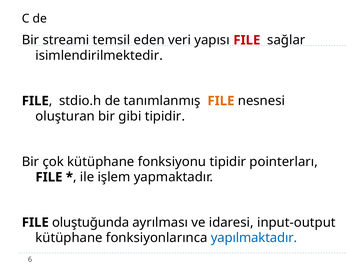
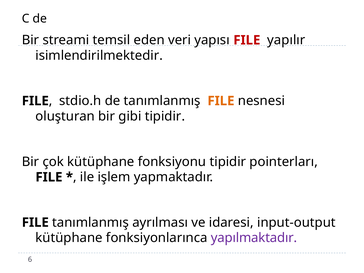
sağlar: sağlar -> yapılır (286, 40)
FILE oluştuğunda: oluştuğunda -> tanımlanmış (91, 222)
yapılmaktadır colour: blue -> purple (254, 238)
